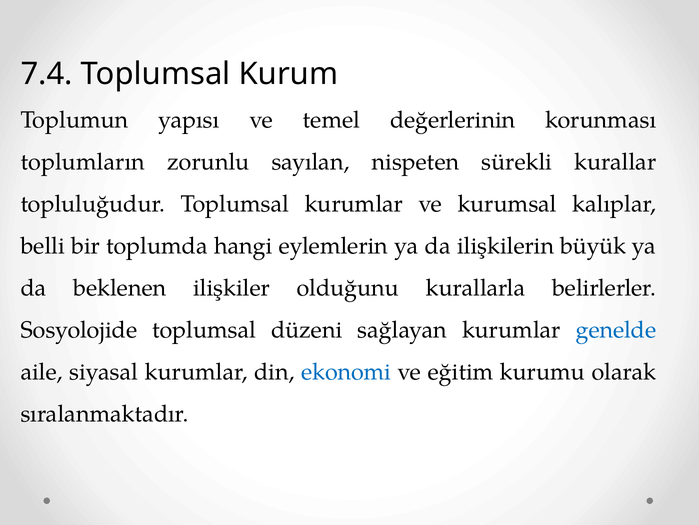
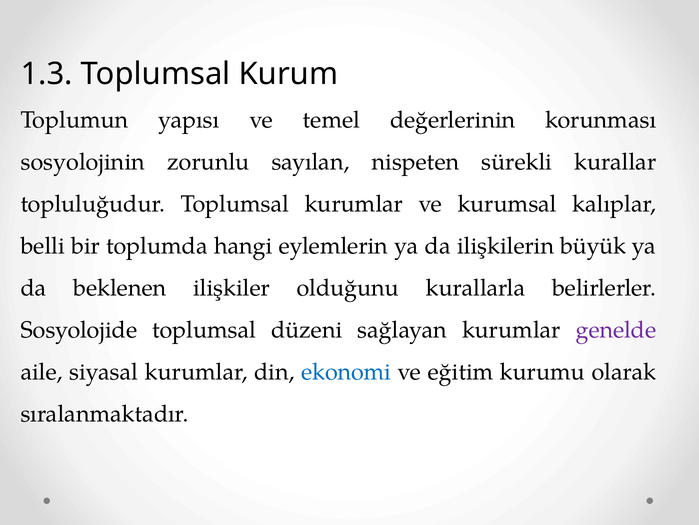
7.4: 7.4 -> 1.3 (47, 74)
toplumların: toplumların -> sosyolojinin (83, 162)
genelde colour: blue -> purple (616, 330)
